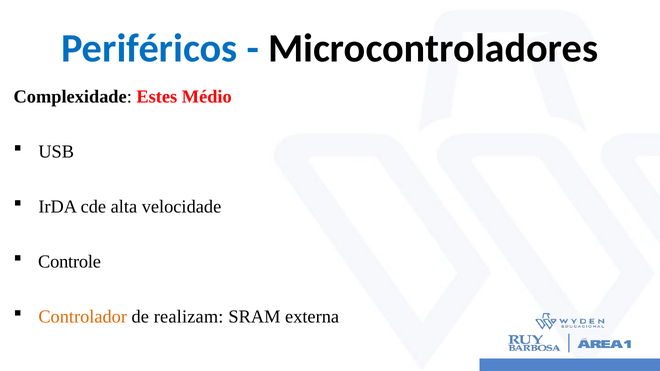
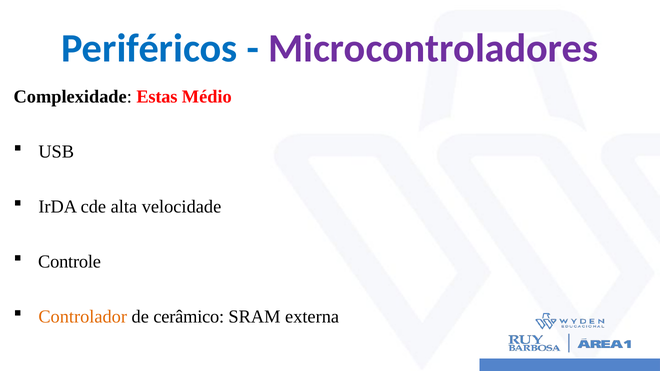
Microcontroladores colour: black -> purple (433, 49)
Estes: Estes -> Estas (157, 97)
realizam: realizam -> cerâmico (189, 317)
